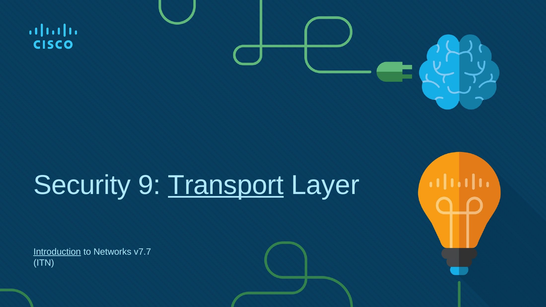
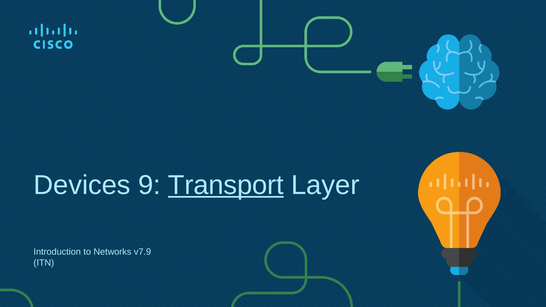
Security: Security -> Devices (82, 185)
Introduction underline: present -> none (57, 252)
v7.7: v7.7 -> v7.9 (142, 252)
